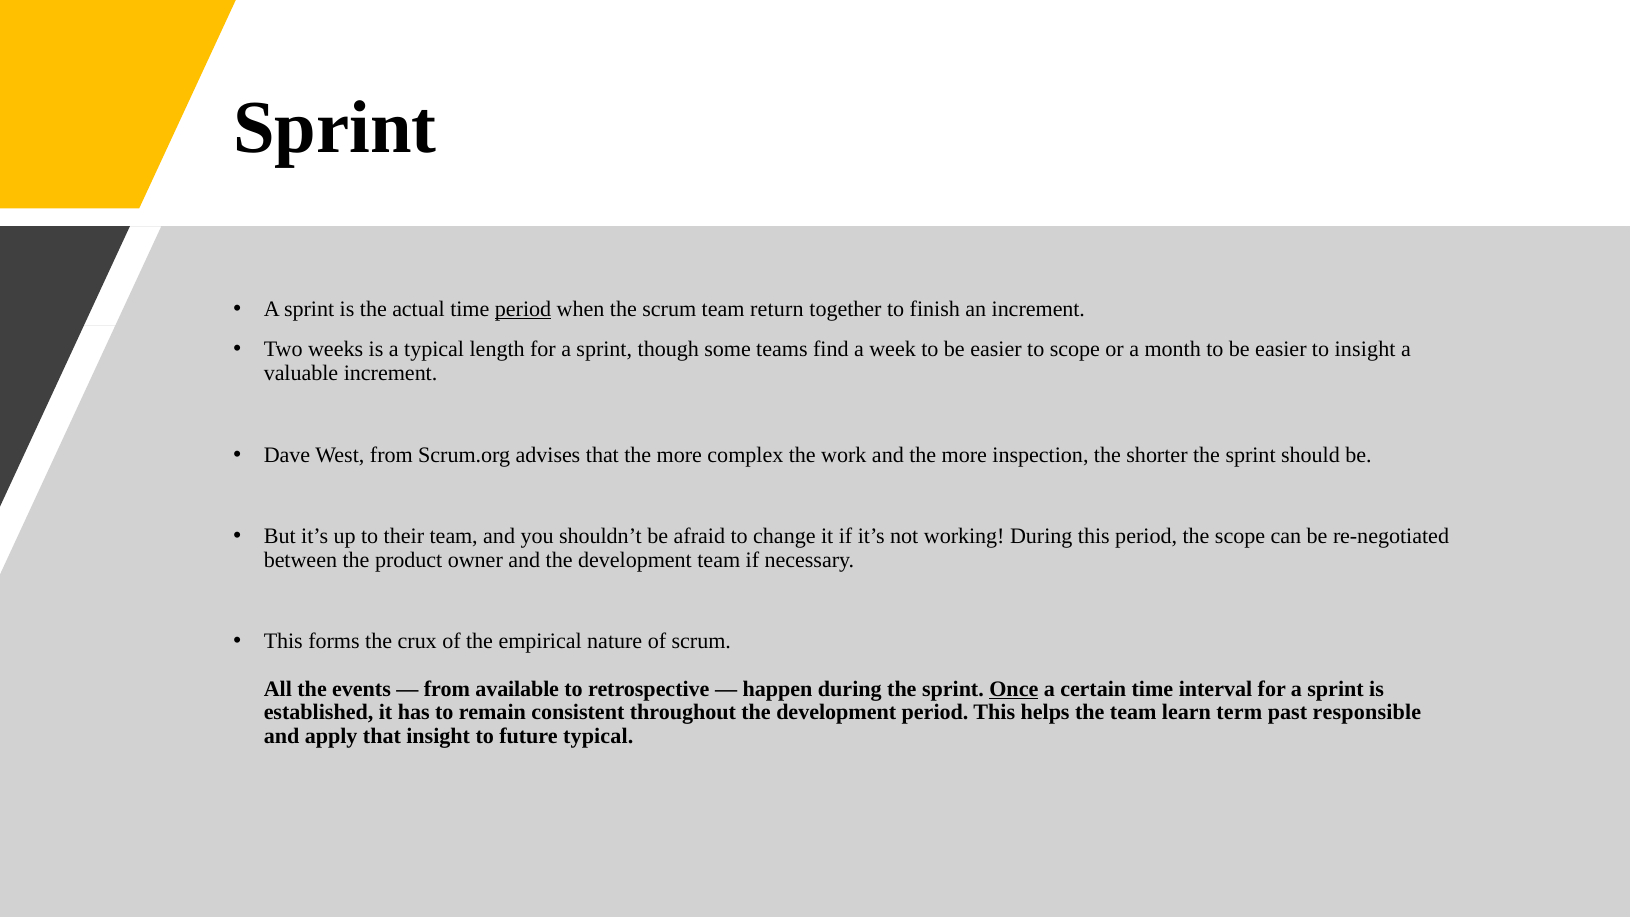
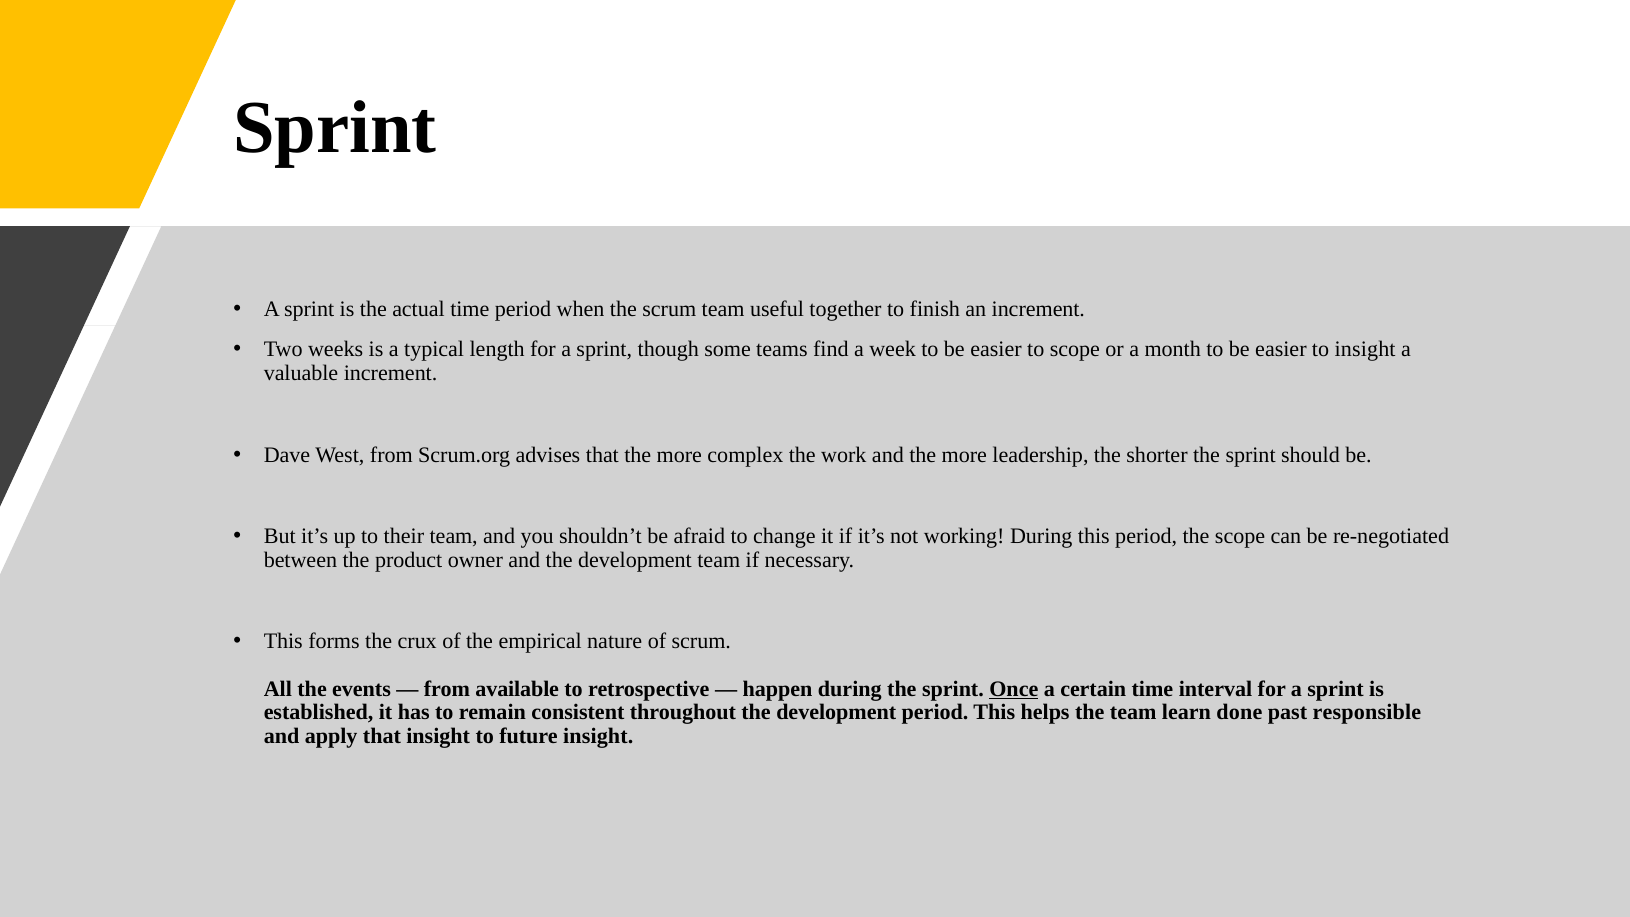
period underline: present -> none (523, 309)
return: return -> useful (777, 309)
inspection: inspection -> leadership (1040, 455)
term: term -> done (1239, 712)
future typical: typical -> insight (598, 736)
